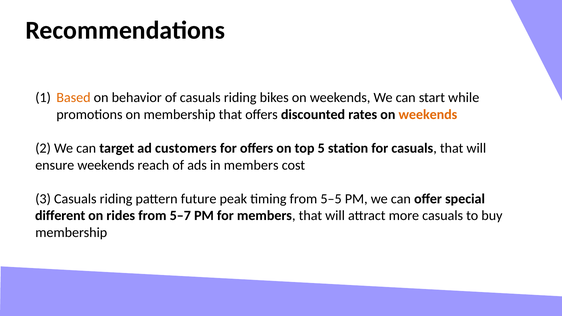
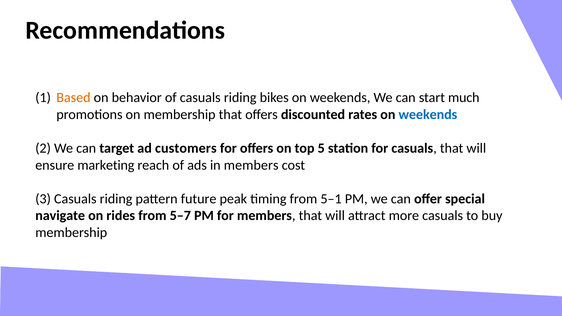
while: while -> much (464, 98)
weekends colour: orange -> blue (428, 115)
ensure weekends: weekends -> marketing (106, 165)
5–5: 5–5 -> 5–1 (331, 199)
different: different -> navigate (60, 216)
